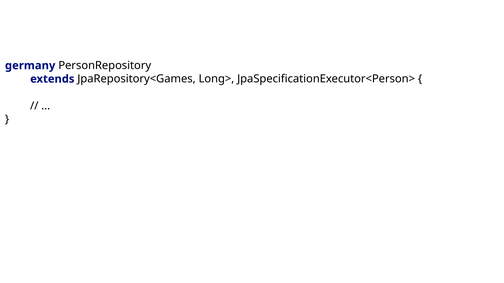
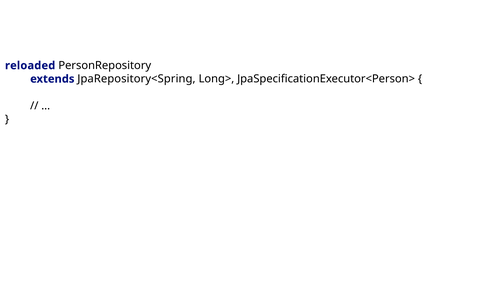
germany: germany -> reloaded (30, 66)
JpaRepository<Games: JpaRepository<Games -> JpaRepository<Spring (136, 79)
